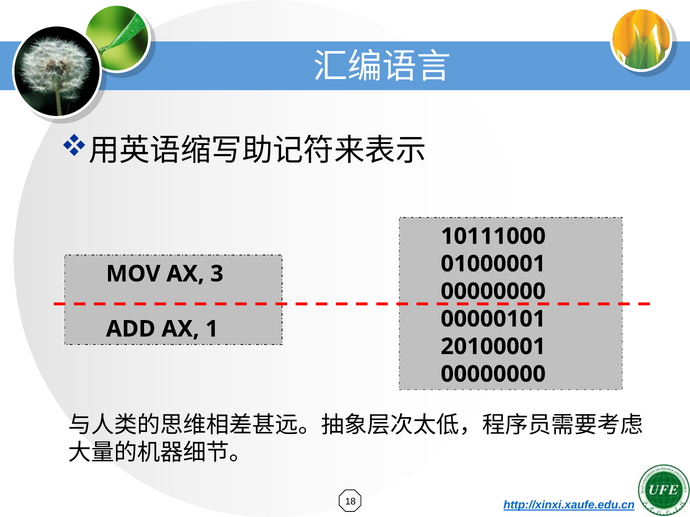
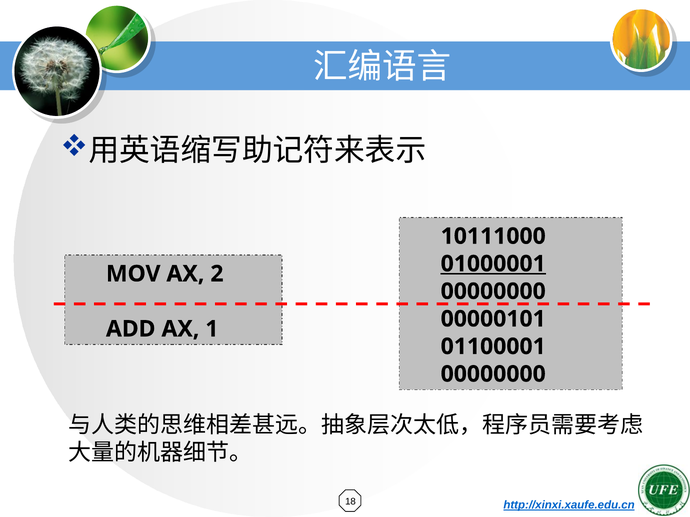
01000001 underline: none -> present (493, 264)
3: 3 -> 2 (217, 274)
20100001: 20100001 -> 01100001 (493, 347)
